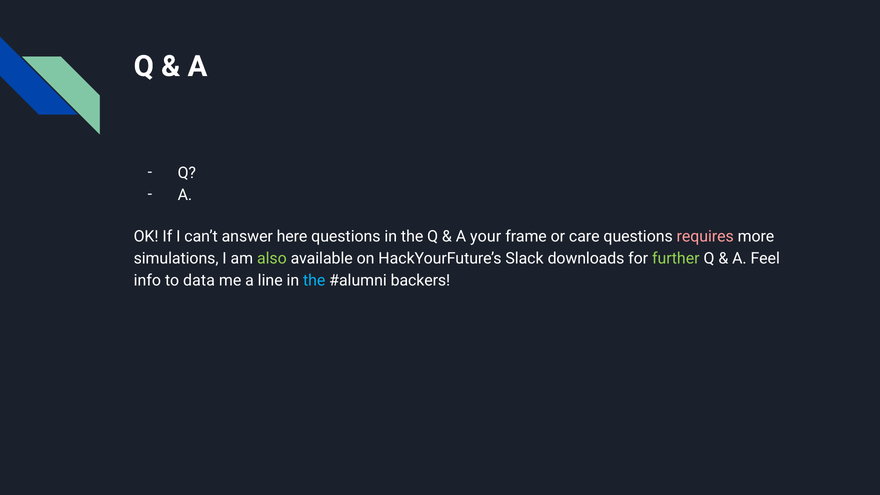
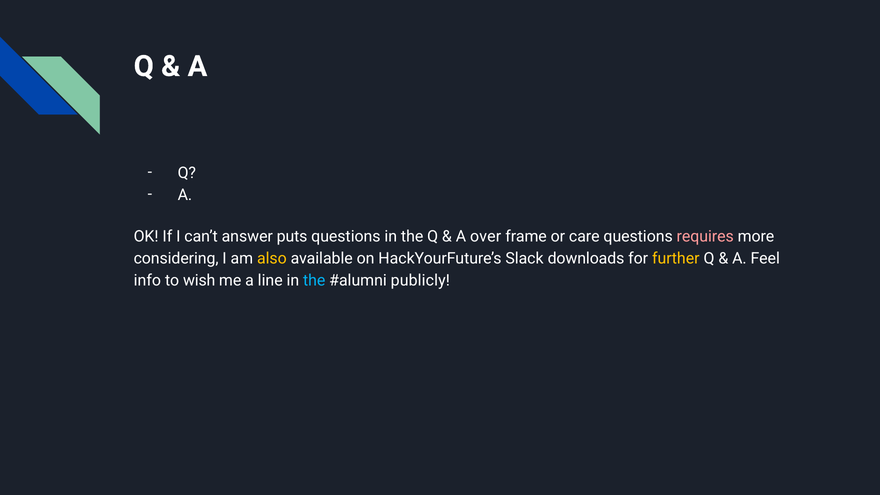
here: here -> puts (292, 237)
your: your -> over (486, 237)
simulations: simulations -> considering (176, 258)
also colour: light green -> yellow (272, 258)
further colour: light green -> yellow (676, 258)
data: data -> wish (199, 280)
backers: backers -> publicly (420, 280)
